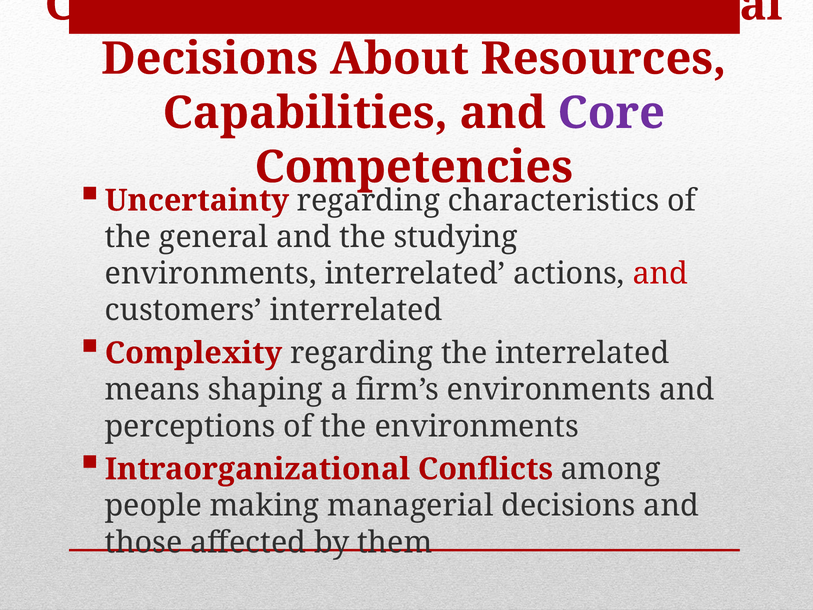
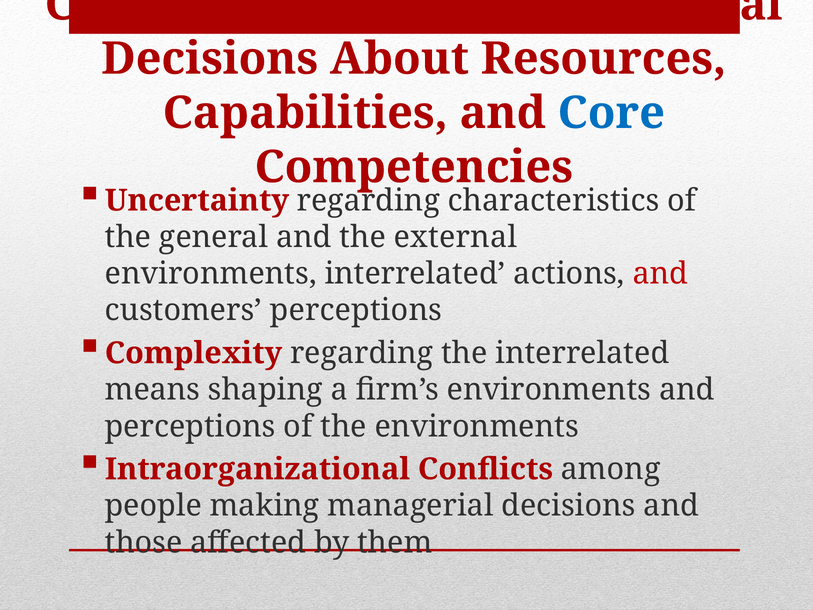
Core colour: purple -> blue (611, 113)
studying: studying -> external (455, 237)
customers interrelated: interrelated -> perceptions (356, 310)
